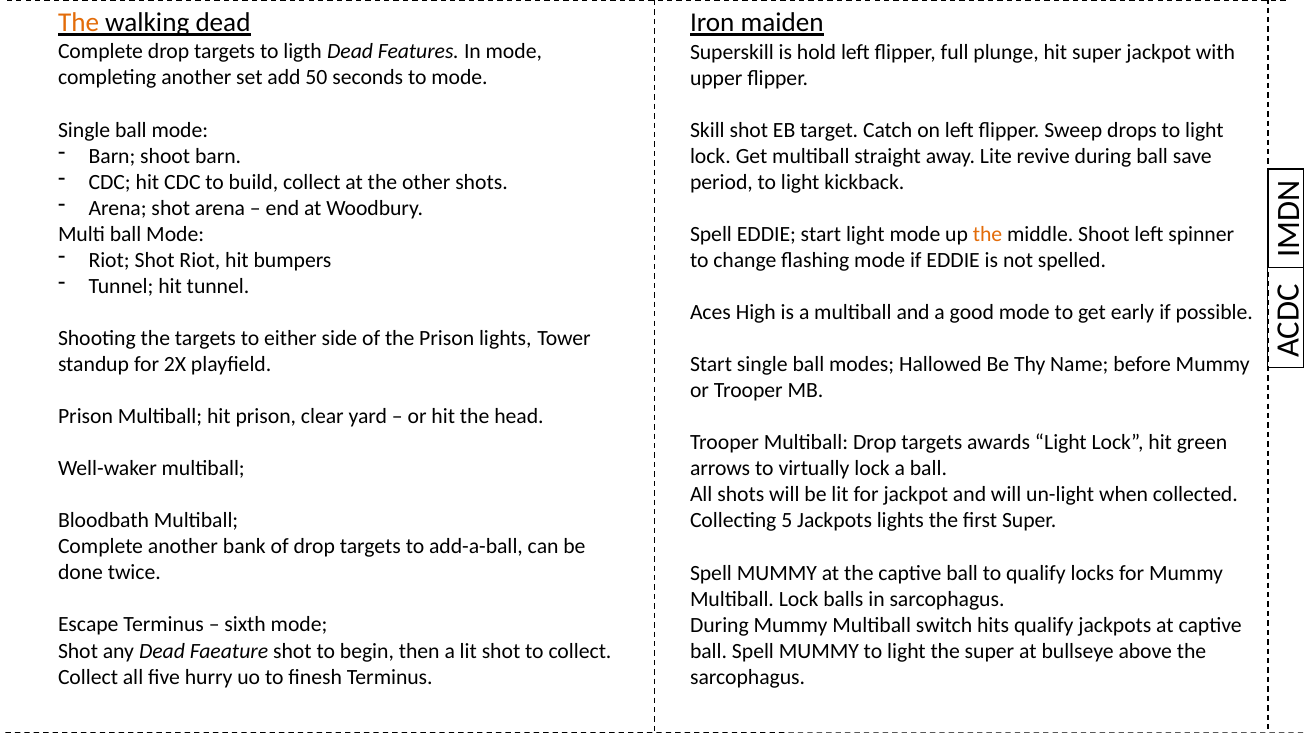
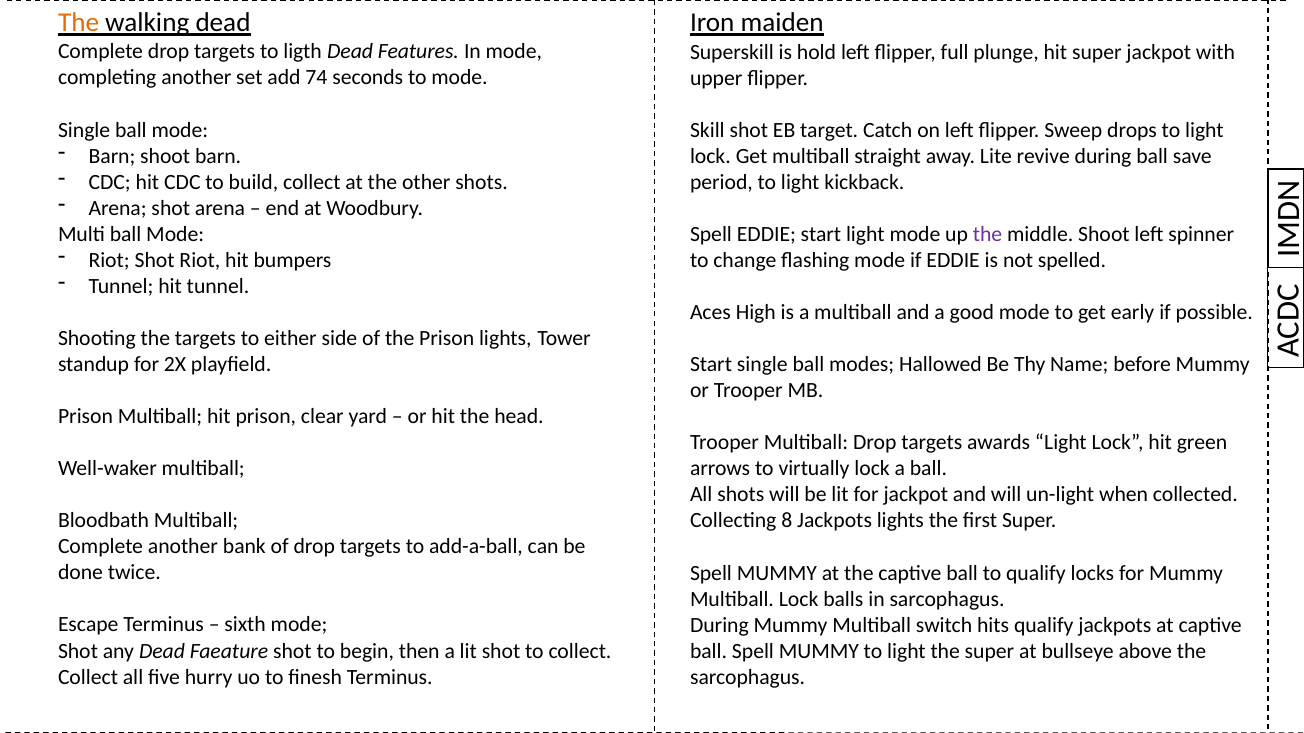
50: 50 -> 74 (316, 78)
the colour: orange -> purple (988, 234)
5: 5 -> 8 (787, 521)
